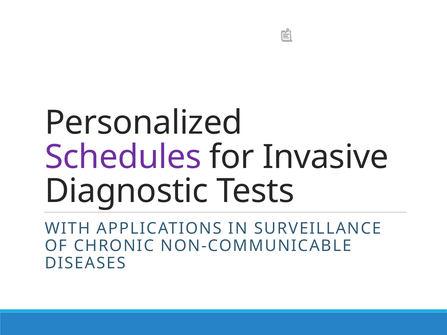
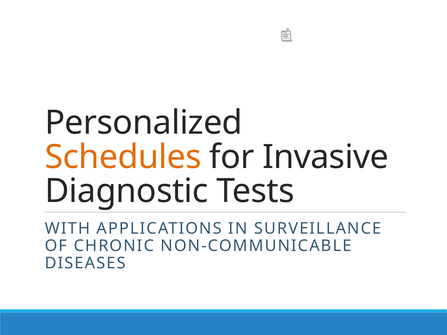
Schedules colour: purple -> orange (123, 157)
